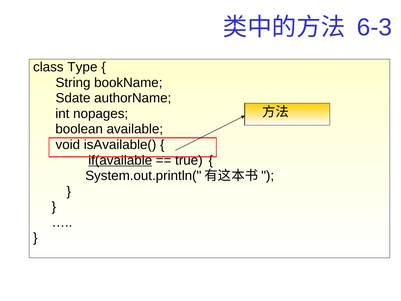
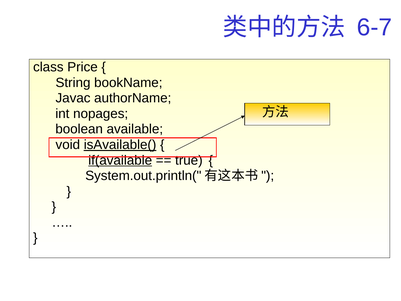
6-3: 6-3 -> 6-7 (375, 27)
Type: Type -> Price (83, 67)
Sdate: Sdate -> Javac (73, 98)
isAvailable( underline: none -> present (120, 145)
